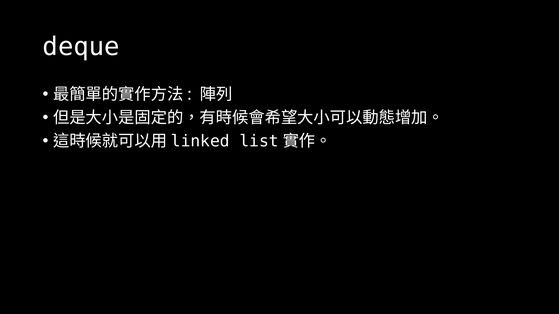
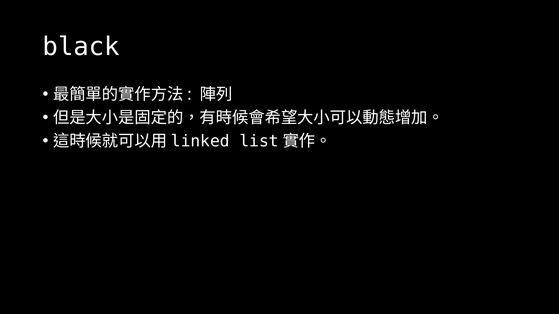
deque: deque -> black (81, 47)
